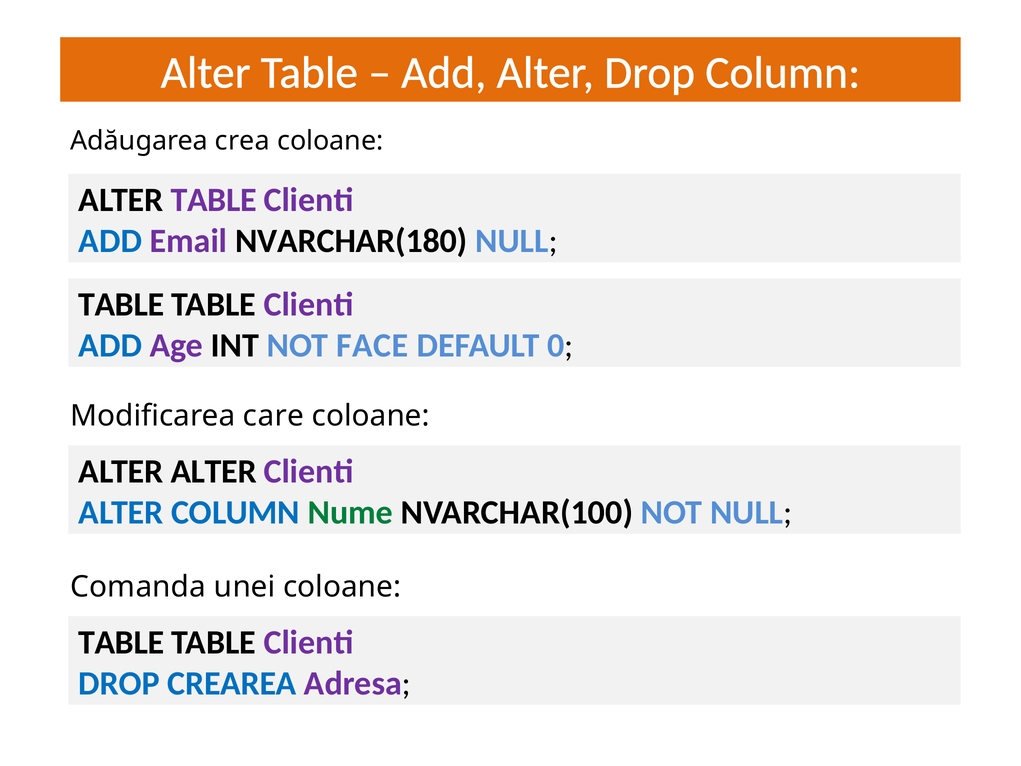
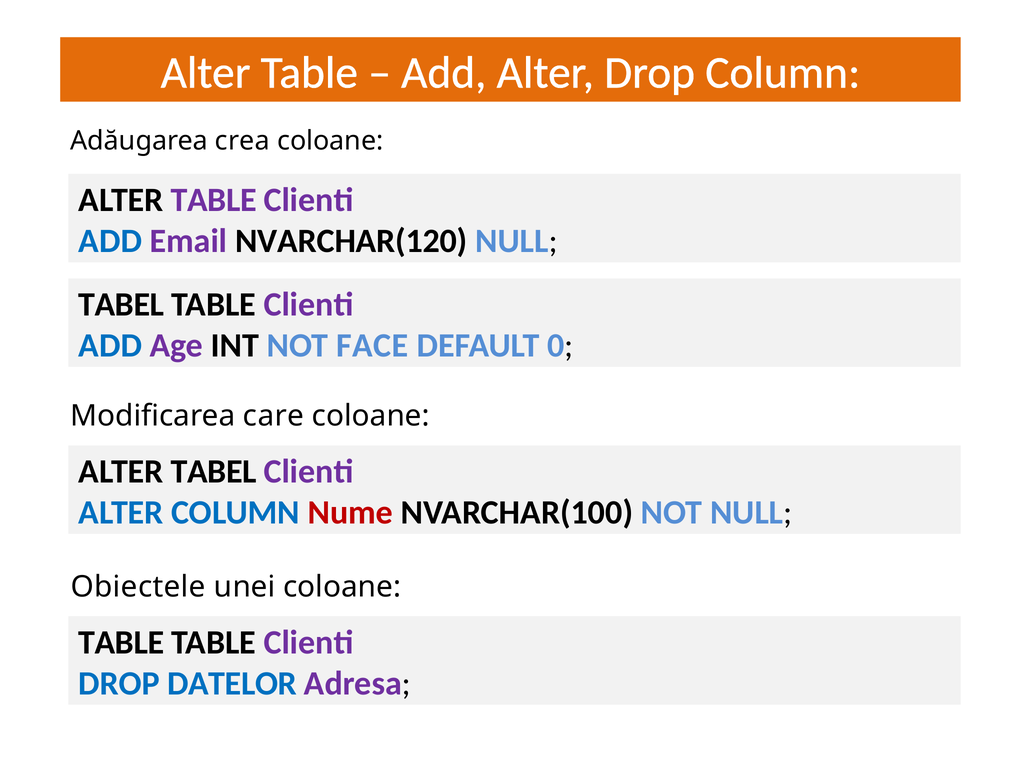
NVARCHAR(180: NVARCHAR(180 -> NVARCHAR(120 (351, 241)
TABLE: TABLE -> TABEL (121, 305)
ALTER ALTER: ALTER -> TABEL (214, 471)
Nume colour: green -> red (350, 512)
Comanda: Comanda -> Obiectele (138, 587)
CREAREA: CREAREA -> DATELOR (232, 683)
